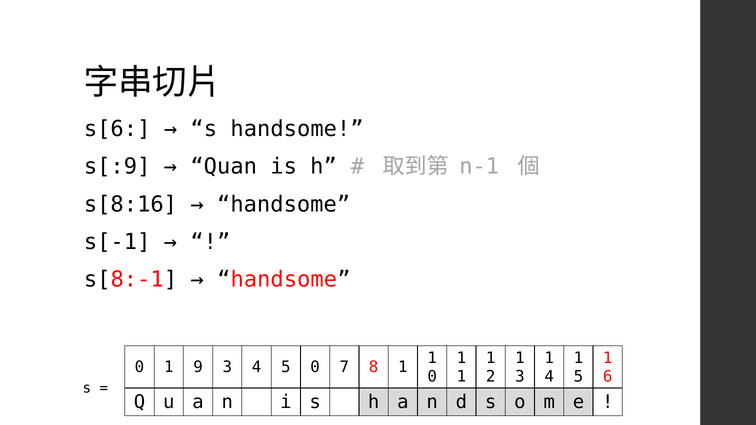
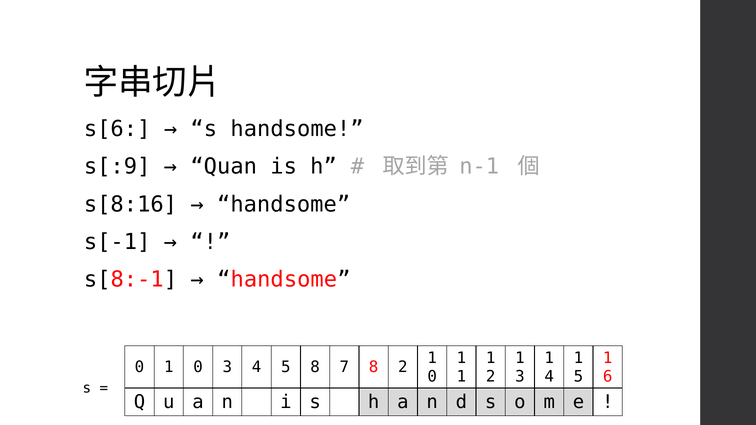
0 1 9: 9 -> 0 (198, 367)
5 0: 0 -> 8 (315, 367)
8 1: 1 -> 2 (403, 367)
